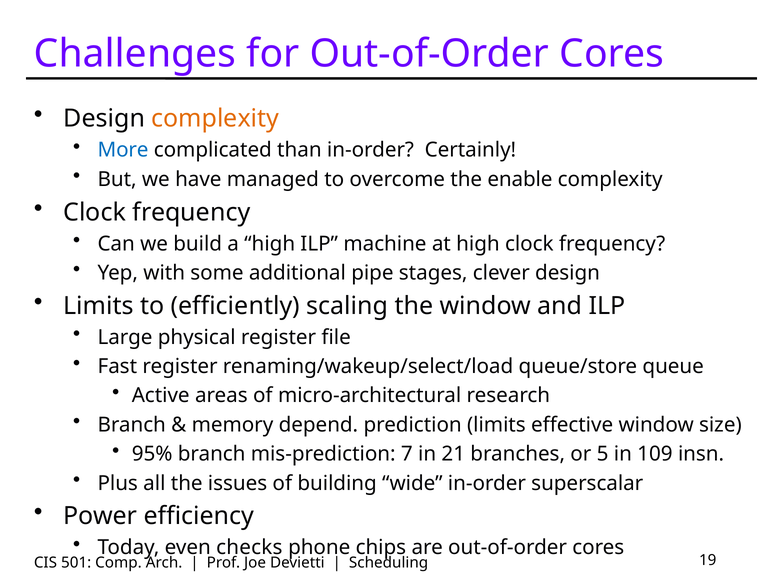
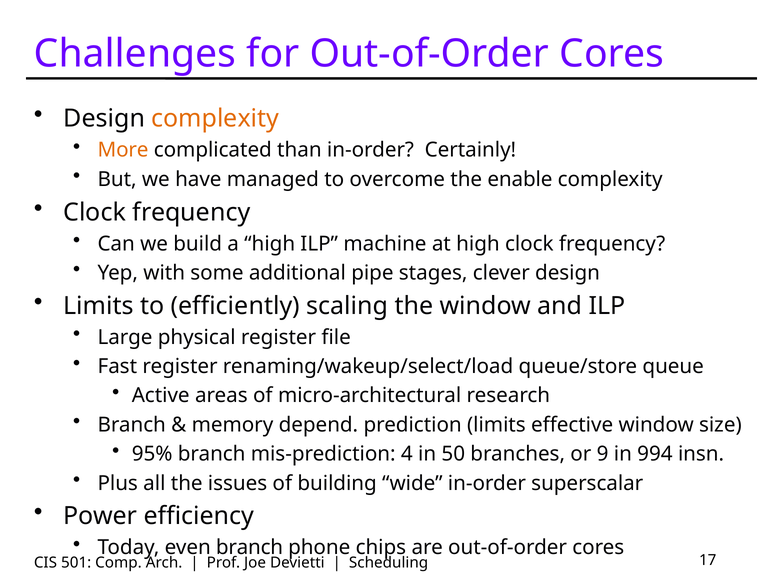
More colour: blue -> orange (123, 150)
7: 7 -> 4 (407, 453)
21: 21 -> 50 (453, 453)
5: 5 -> 9 (603, 453)
109: 109 -> 994 (655, 453)
even checks: checks -> branch (250, 547)
19: 19 -> 17 (708, 560)
